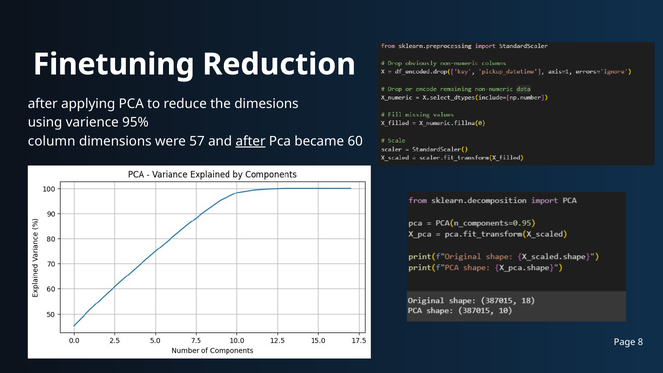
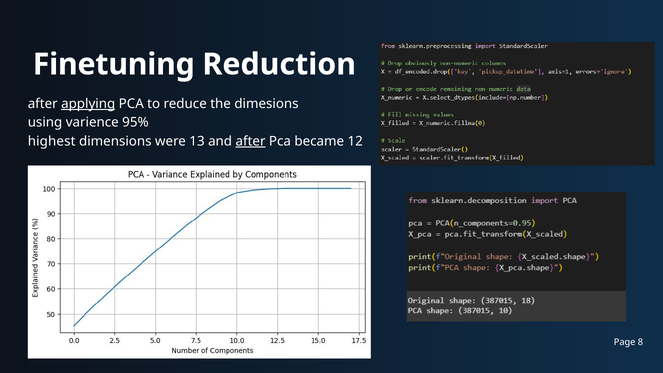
applying underline: none -> present (88, 104)
column: column -> highest (52, 141)
57: 57 -> 13 (197, 141)
60: 60 -> 12 (355, 141)
